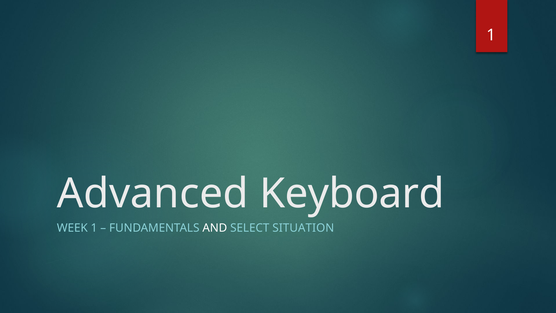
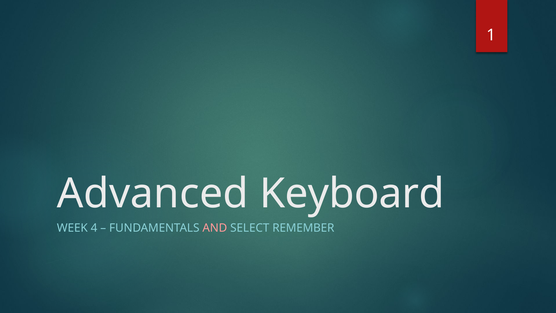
WEEK 1: 1 -> 4 (94, 228)
AND colour: white -> pink (215, 228)
SITUATION: SITUATION -> REMEMBER (303, 228)
